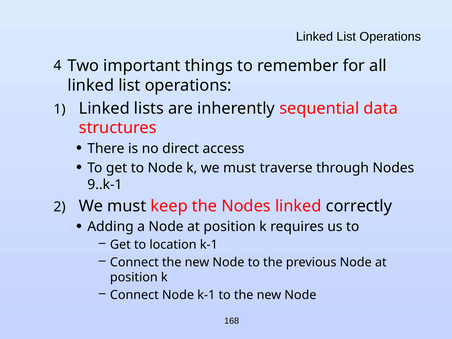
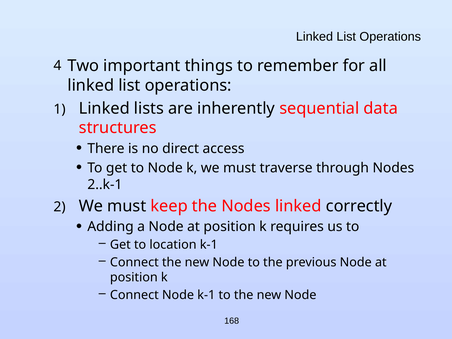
9..k-1: 9..k-1 -> 2..k-1 (105, 184)
